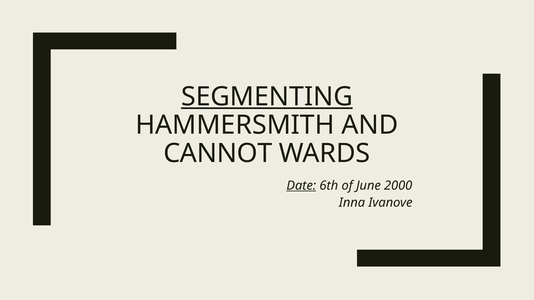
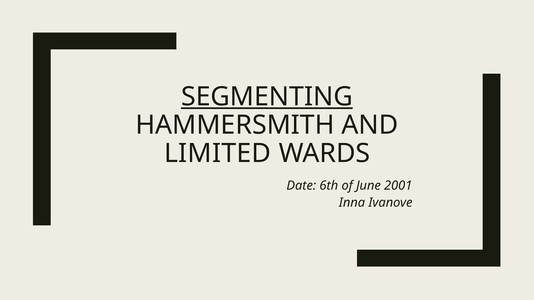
CANNOT: CANNOT -> LIMITED (218, 154)
Date underline: present -> none (301, 186)
2000: 2000 -> 2001 (398, 186)
